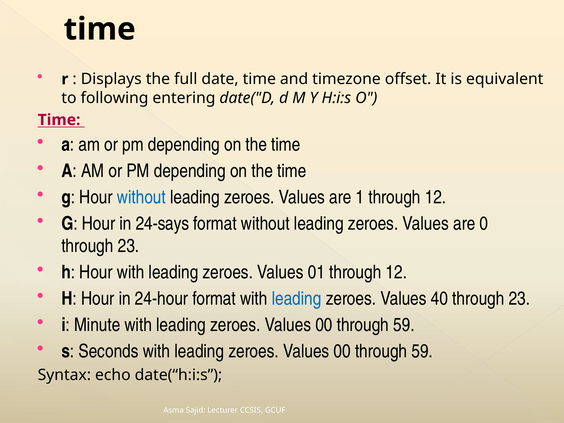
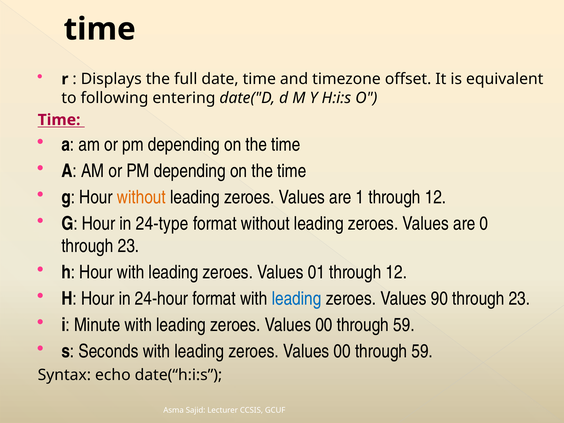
without colour: blue -> orange (141, 197)
24-says: 24-says -> 24-type (162, 223)
40: 40 -> 90 (439, 299)
